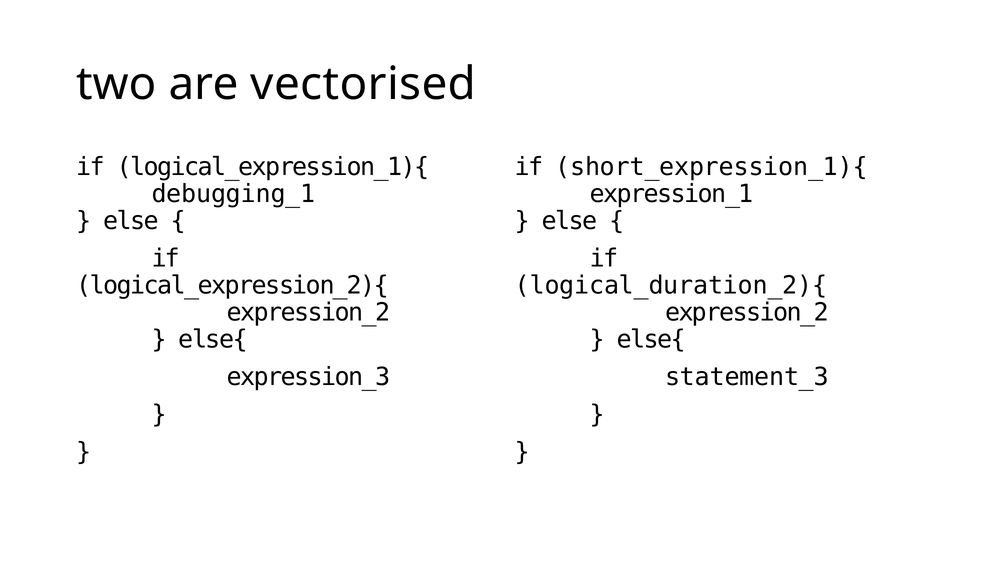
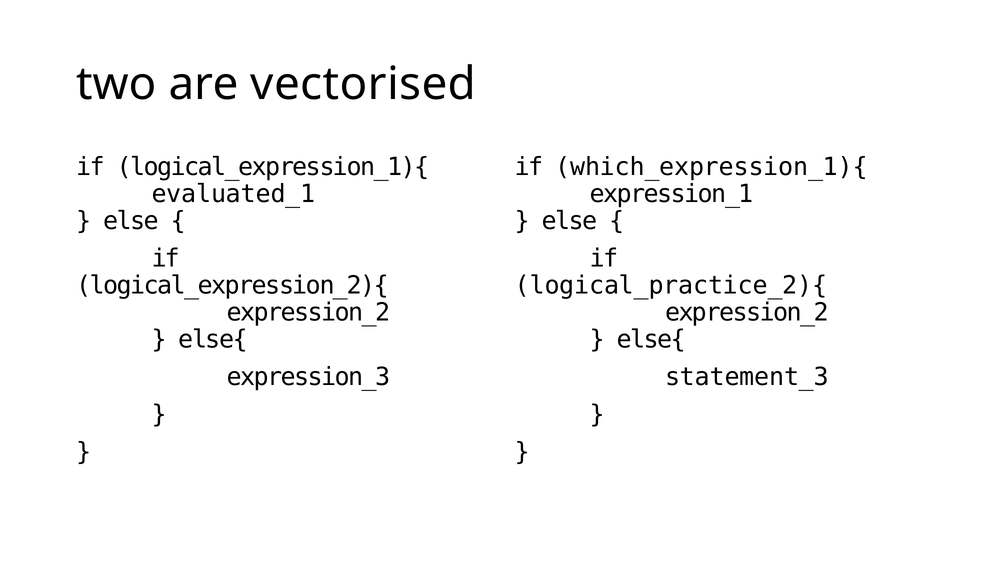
short_expression_1){: short_expression_1){ -> which_expression_1){ (712, 167)
debugging_1: debugging_1 -> evaluated_1 (233, 194)
logical_duration_2){: logical_duration_2){ -> logical_practice_2){ (671, 286)
